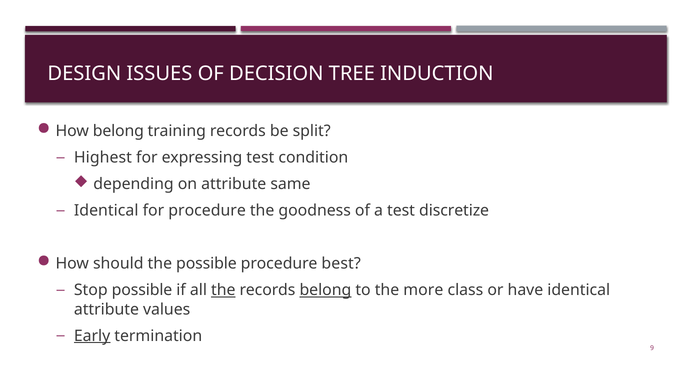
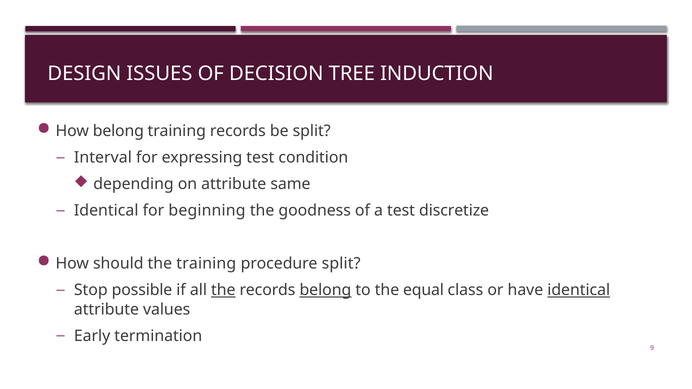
Highest: Highest -> Interval (103, 158)
for procedure: procedure -> beginning (207, 211)
the possible: possible -> training (206, 264)
procedure best: best -> split (341, 264)
more: more -> equal (423, 290)
identical underline: none -> present (579, 290)
Early underline: present -> none (92, 336)
